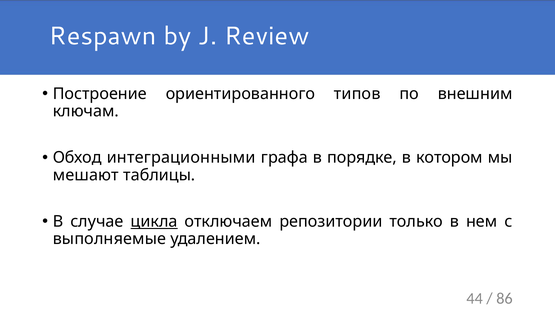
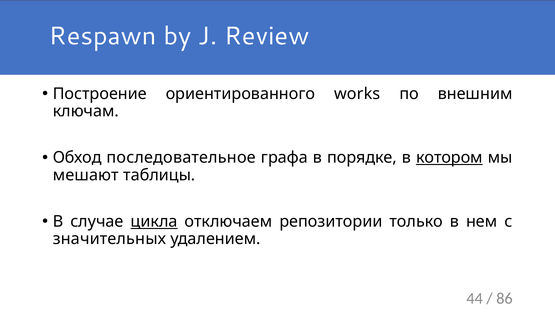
типов: типов -> works (357, 94)
интеграционными: интеграционными -> последовательное (181, 158)
котором underline: none -> present (449, 158)
выполняемые: выполняемые -> значительных (109, 239)
